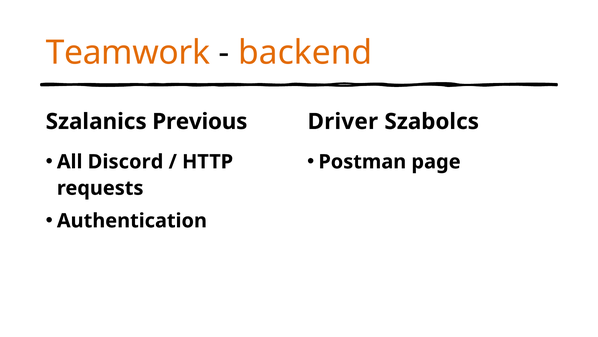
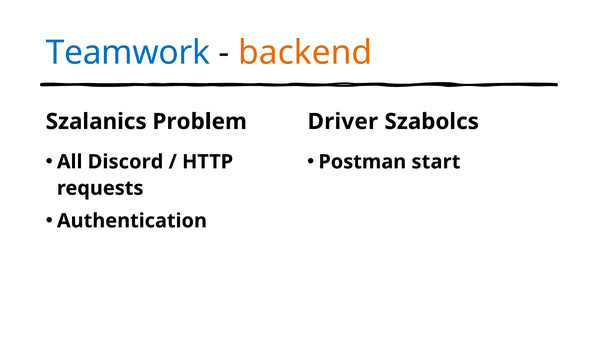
Teamwork colour: orange -> blue (128, 53)
Previous: Previous -> Problem (200, 121)
page: page -> start (436, 162)
